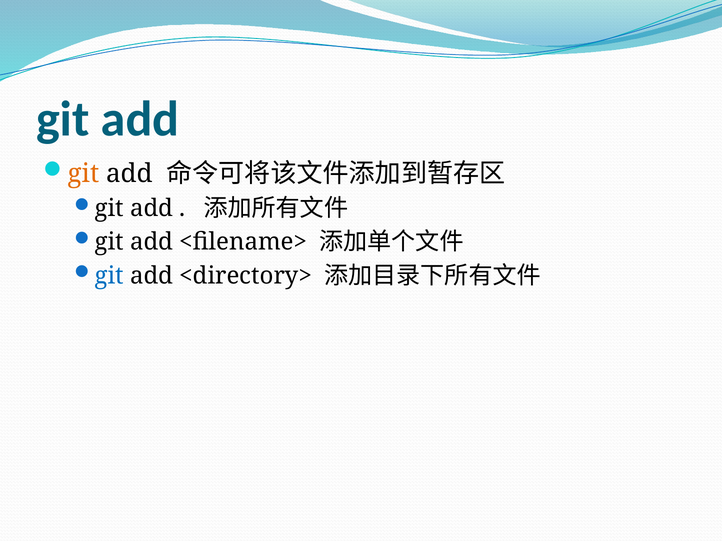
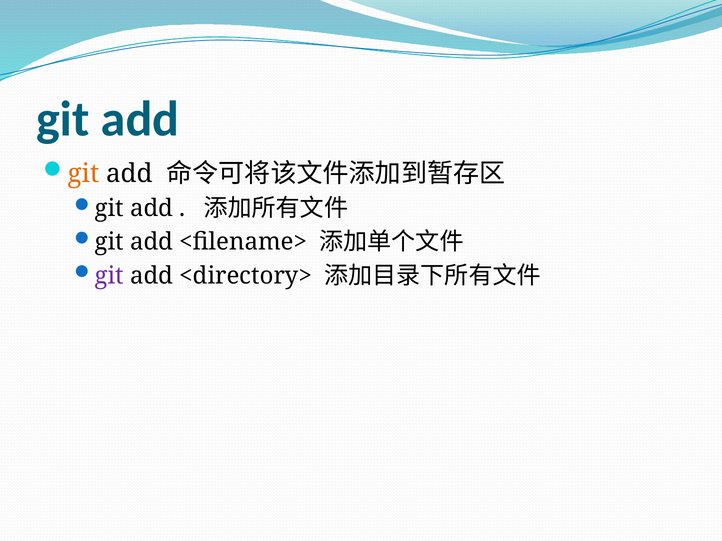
git colour: blue -> purple (109, 276)
